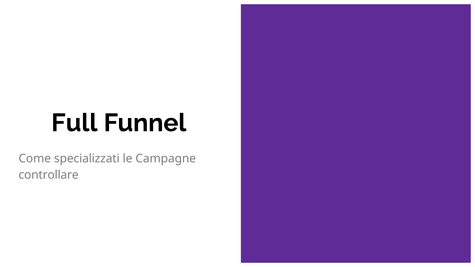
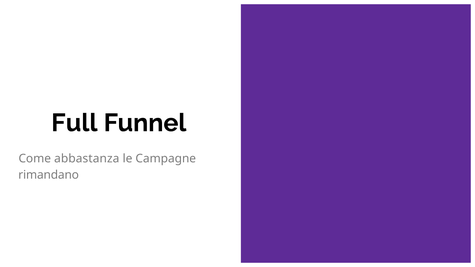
specializzati: specializzati -> abbastanza (87, 159)
controllare: controllare -> rimandano (49, 175)
